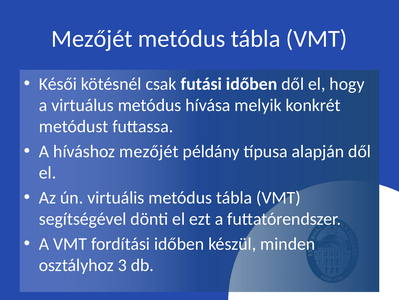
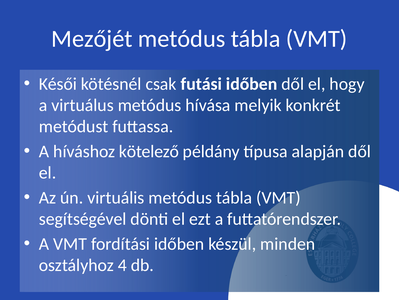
híváshoz mezőjét: mezőjét -> kötelező (149, 151)
3: 3 -> 4 (122, 265)
